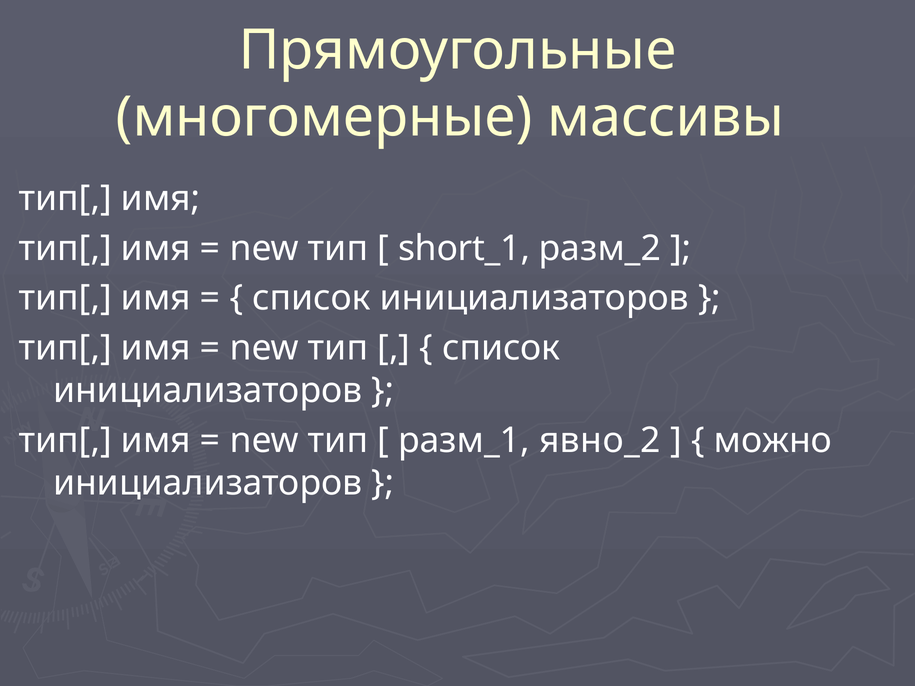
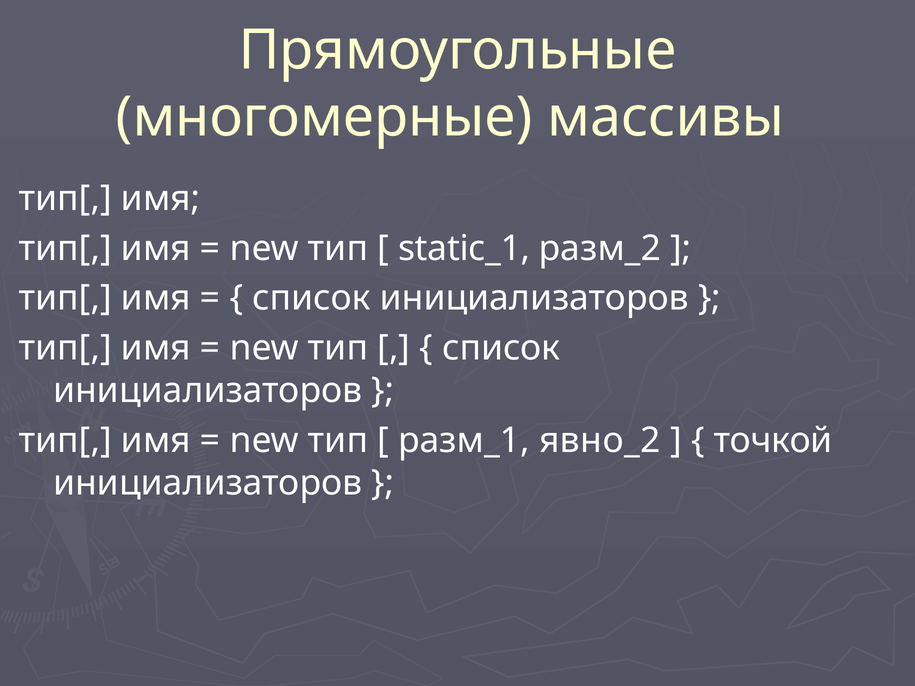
short_1: short_1 -> static_1 (464, 248)
можно: можно -> точкой (773, 441)
